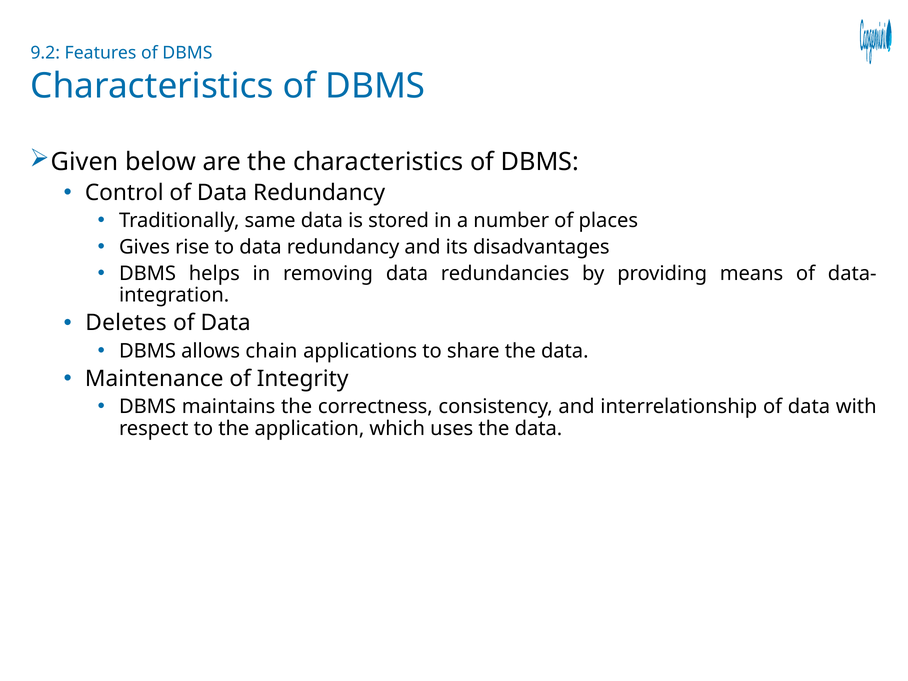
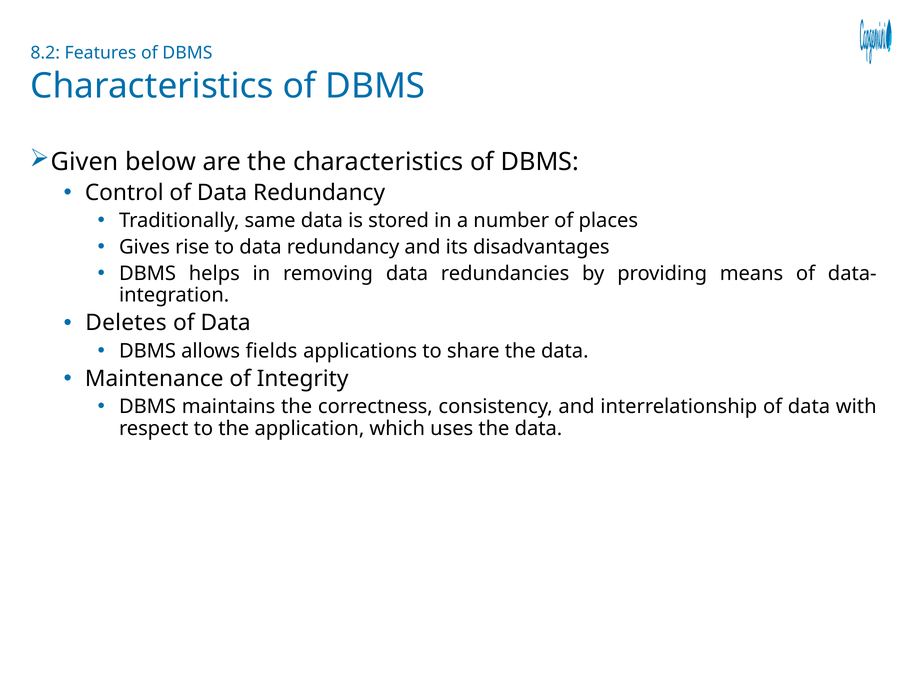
9.2: 9.2 -> 8.2 (45, 53)
chain: chain -> fields (271, 351)
